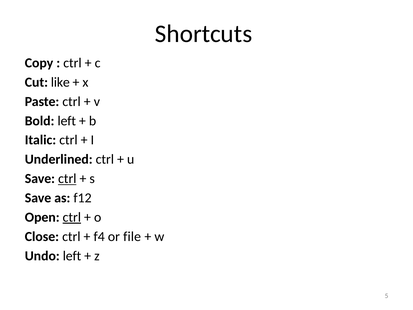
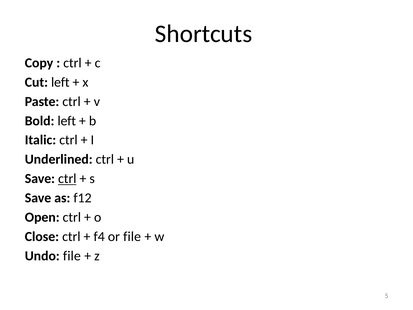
Cut like: like -> left (60, 82)
ctrl underline: present -> none (72, 217)
Undo left: left -> file (72, 256)
